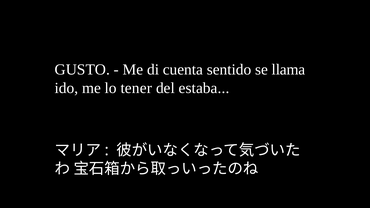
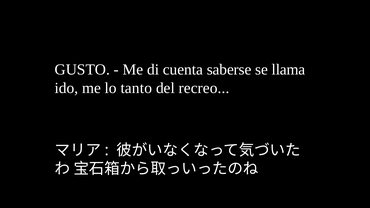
sentido: sentido -> saberse (229, 70)
tener: tener -> tanto (136, 88)
estaba: estaba -> recreo (204, 88)
